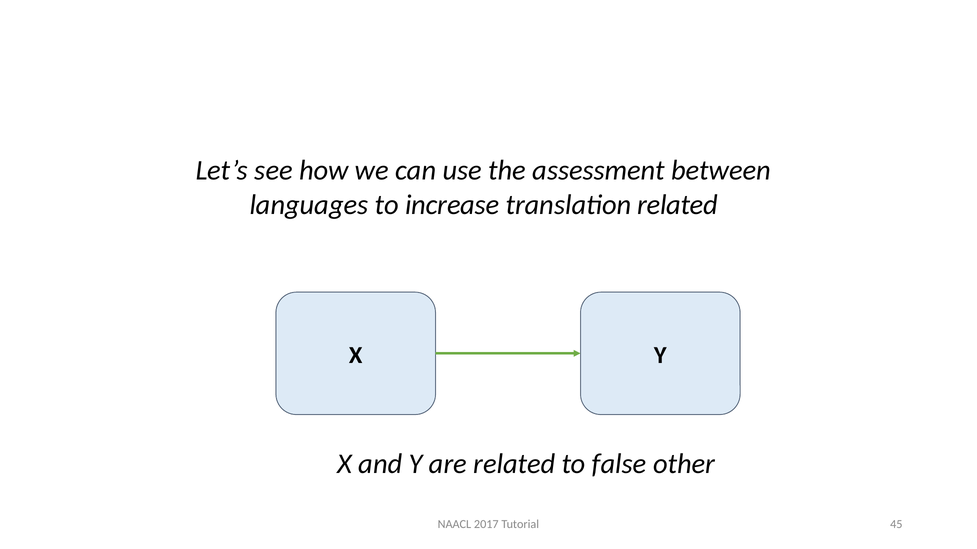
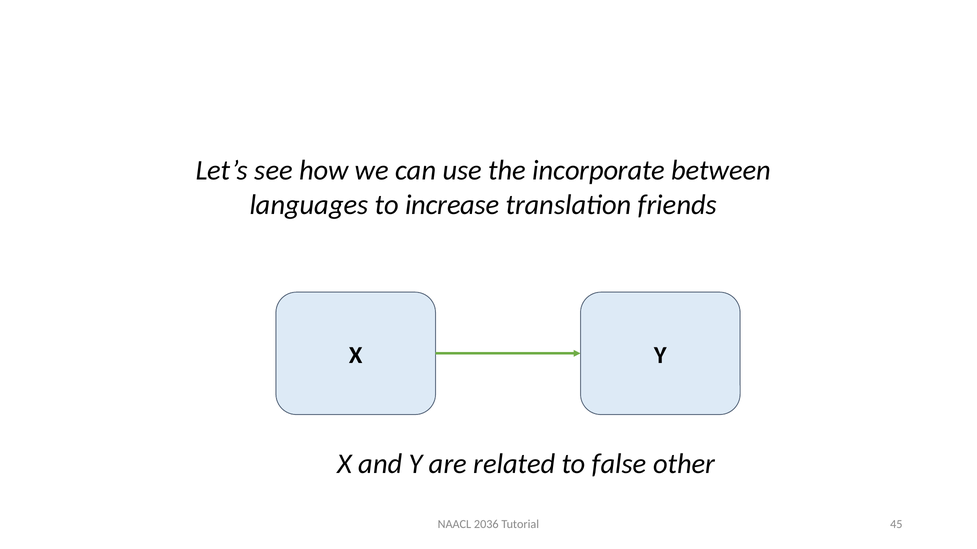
assessment: assessment -> incorporate (599, 171)
translation related: related -> friends (677, 205)
2017: 2017 -> 2036 (486, 525)
